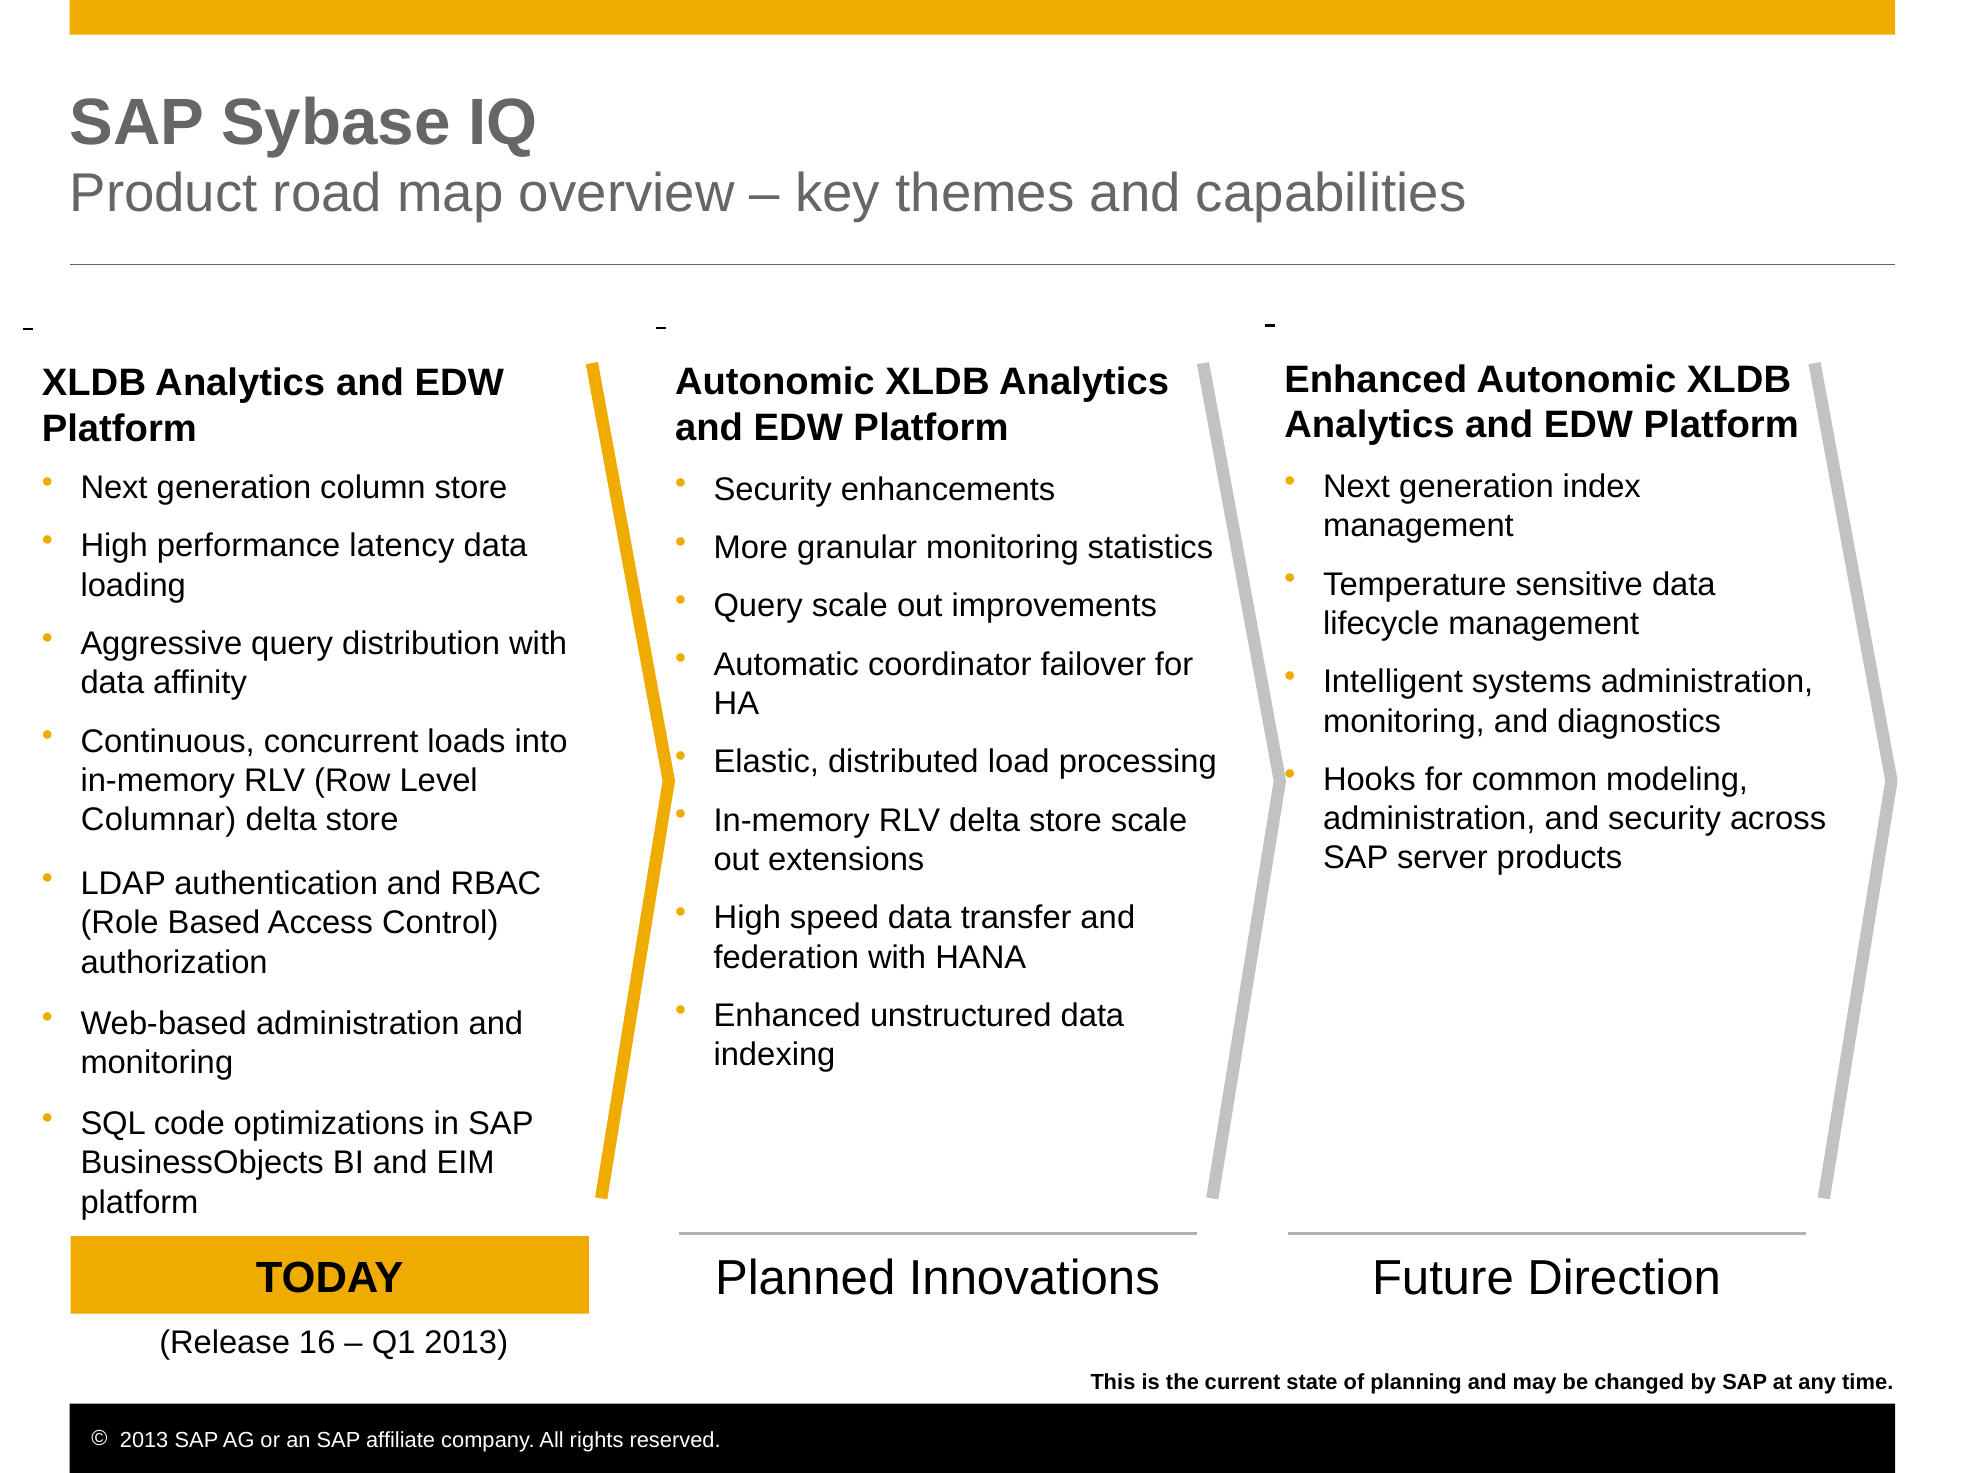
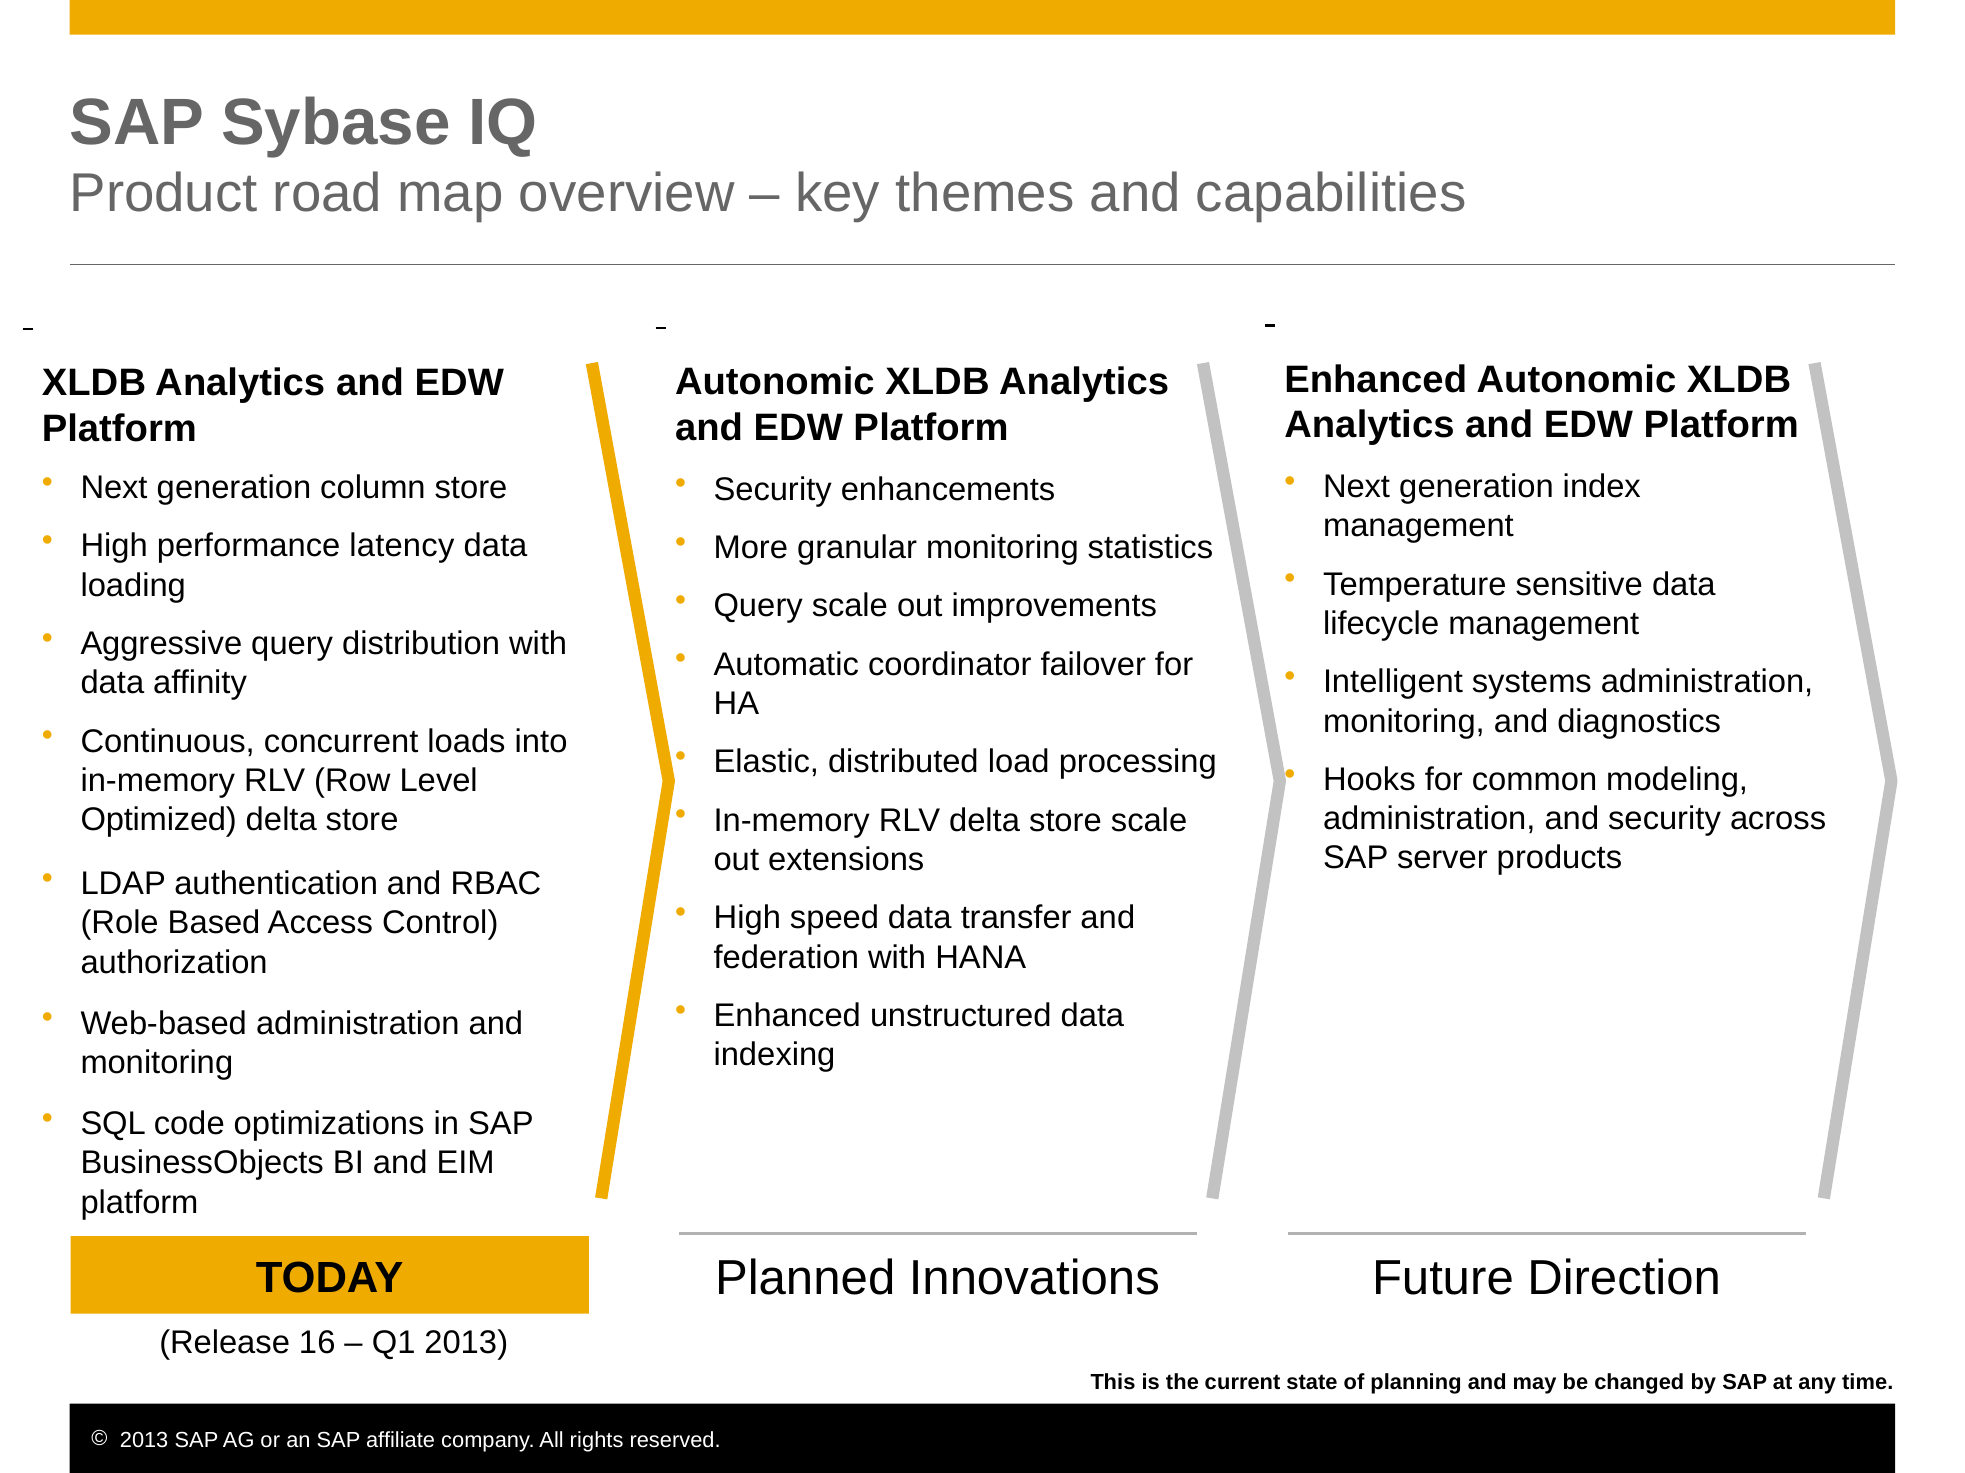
Columnar: Columnar -> Optimized (159, 820)
